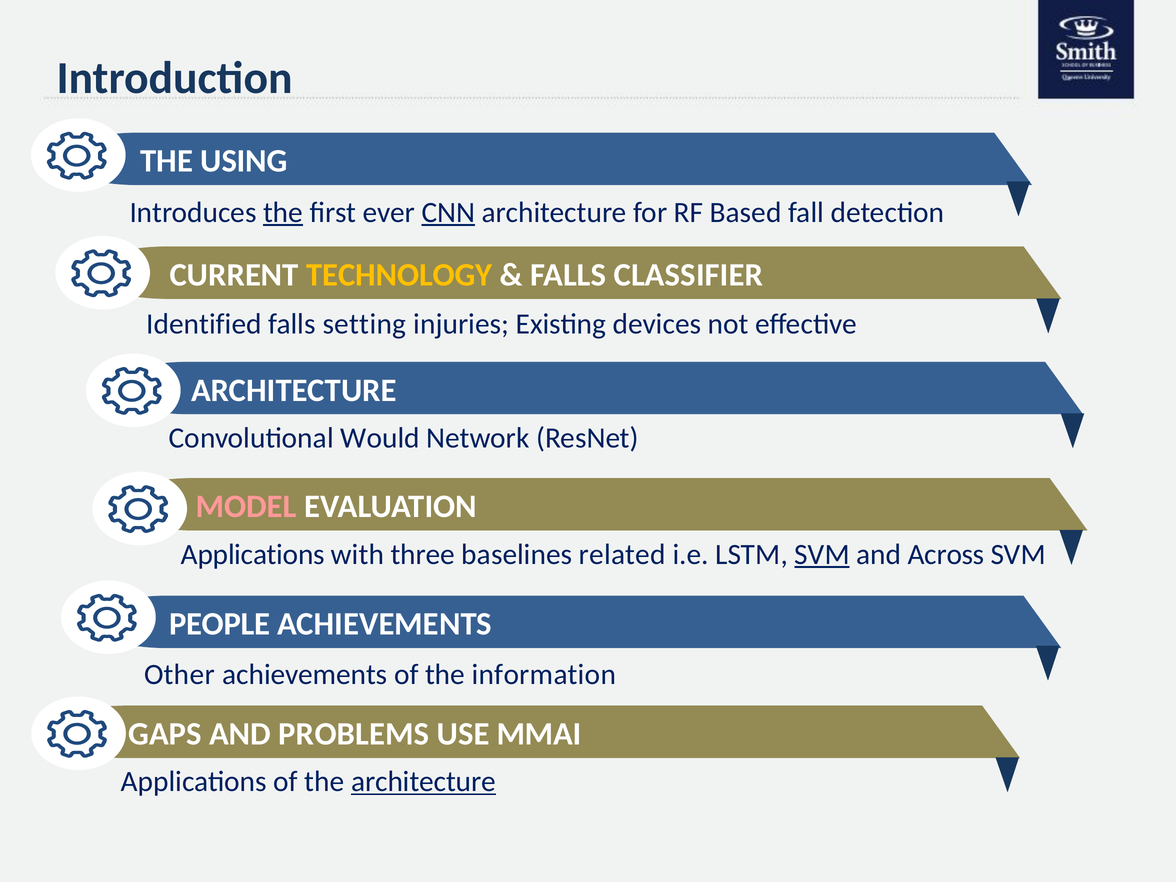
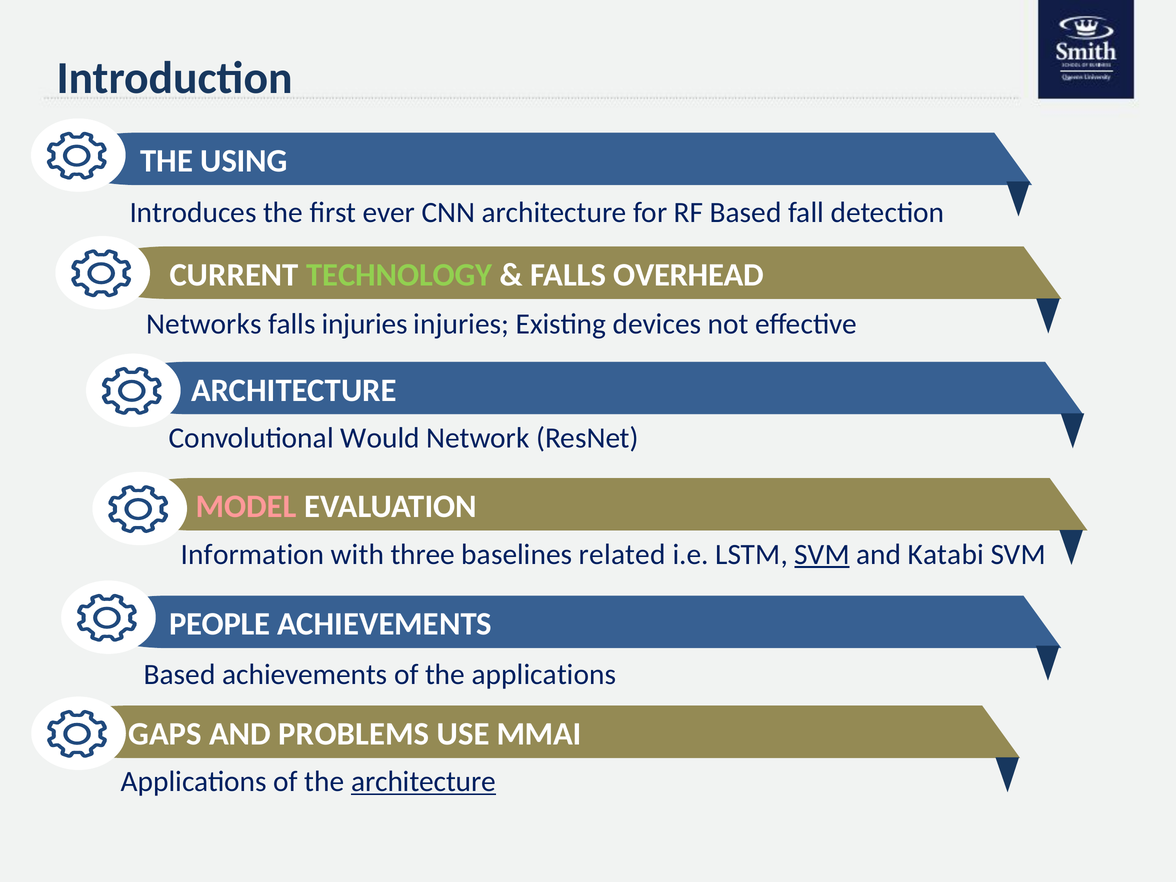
the underline: present -> none (283, 212)
CNN underline: present -> none (448, 212)
TECHNOLOGY colour: yellow -> light green (399, 275)
CLASSIFIER: CLASSIFIER -> OVERHEAD (689, 275)
Identified: Identified -> Networks (204, 324)
falls setting: setting -> injuries (365, 324)
Applications: Applications -> Information (253, 554)
Across: Across -> Katabi (946, 554)
Other: Other -> Based (180, 675)
the information: information -> applications (544, 675)
